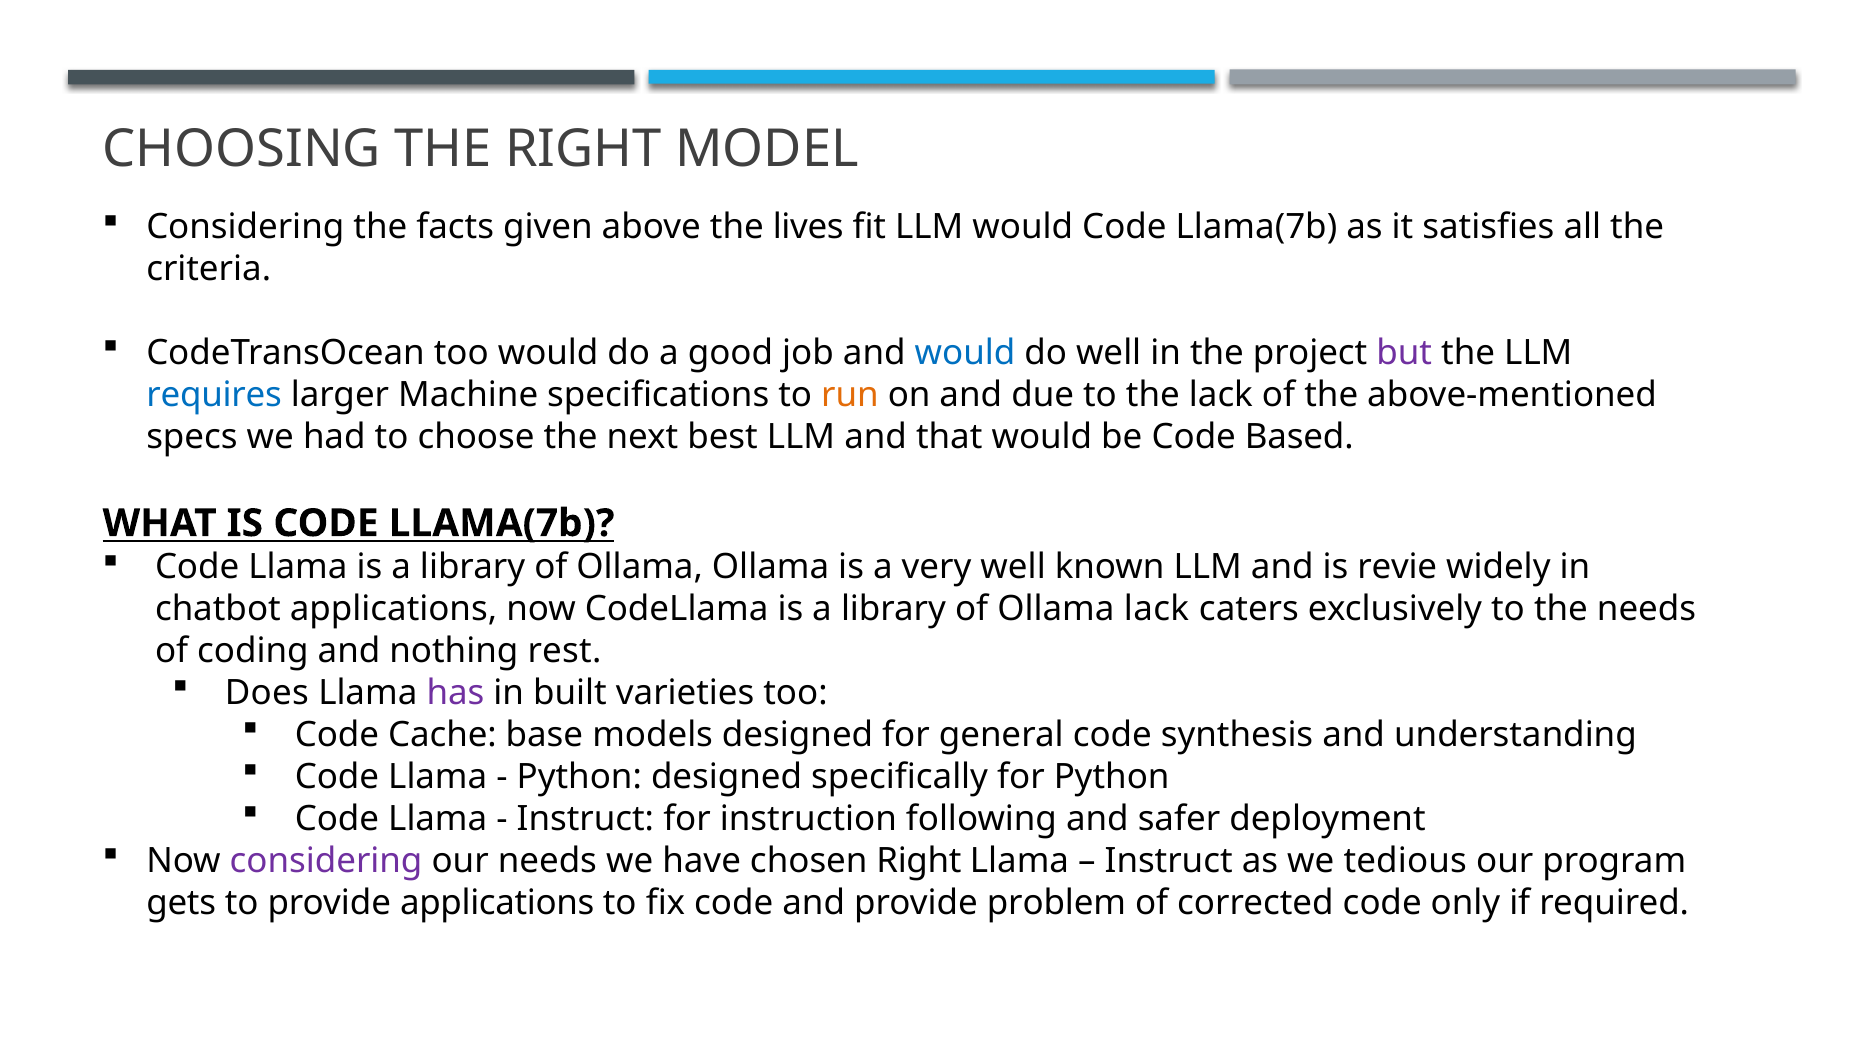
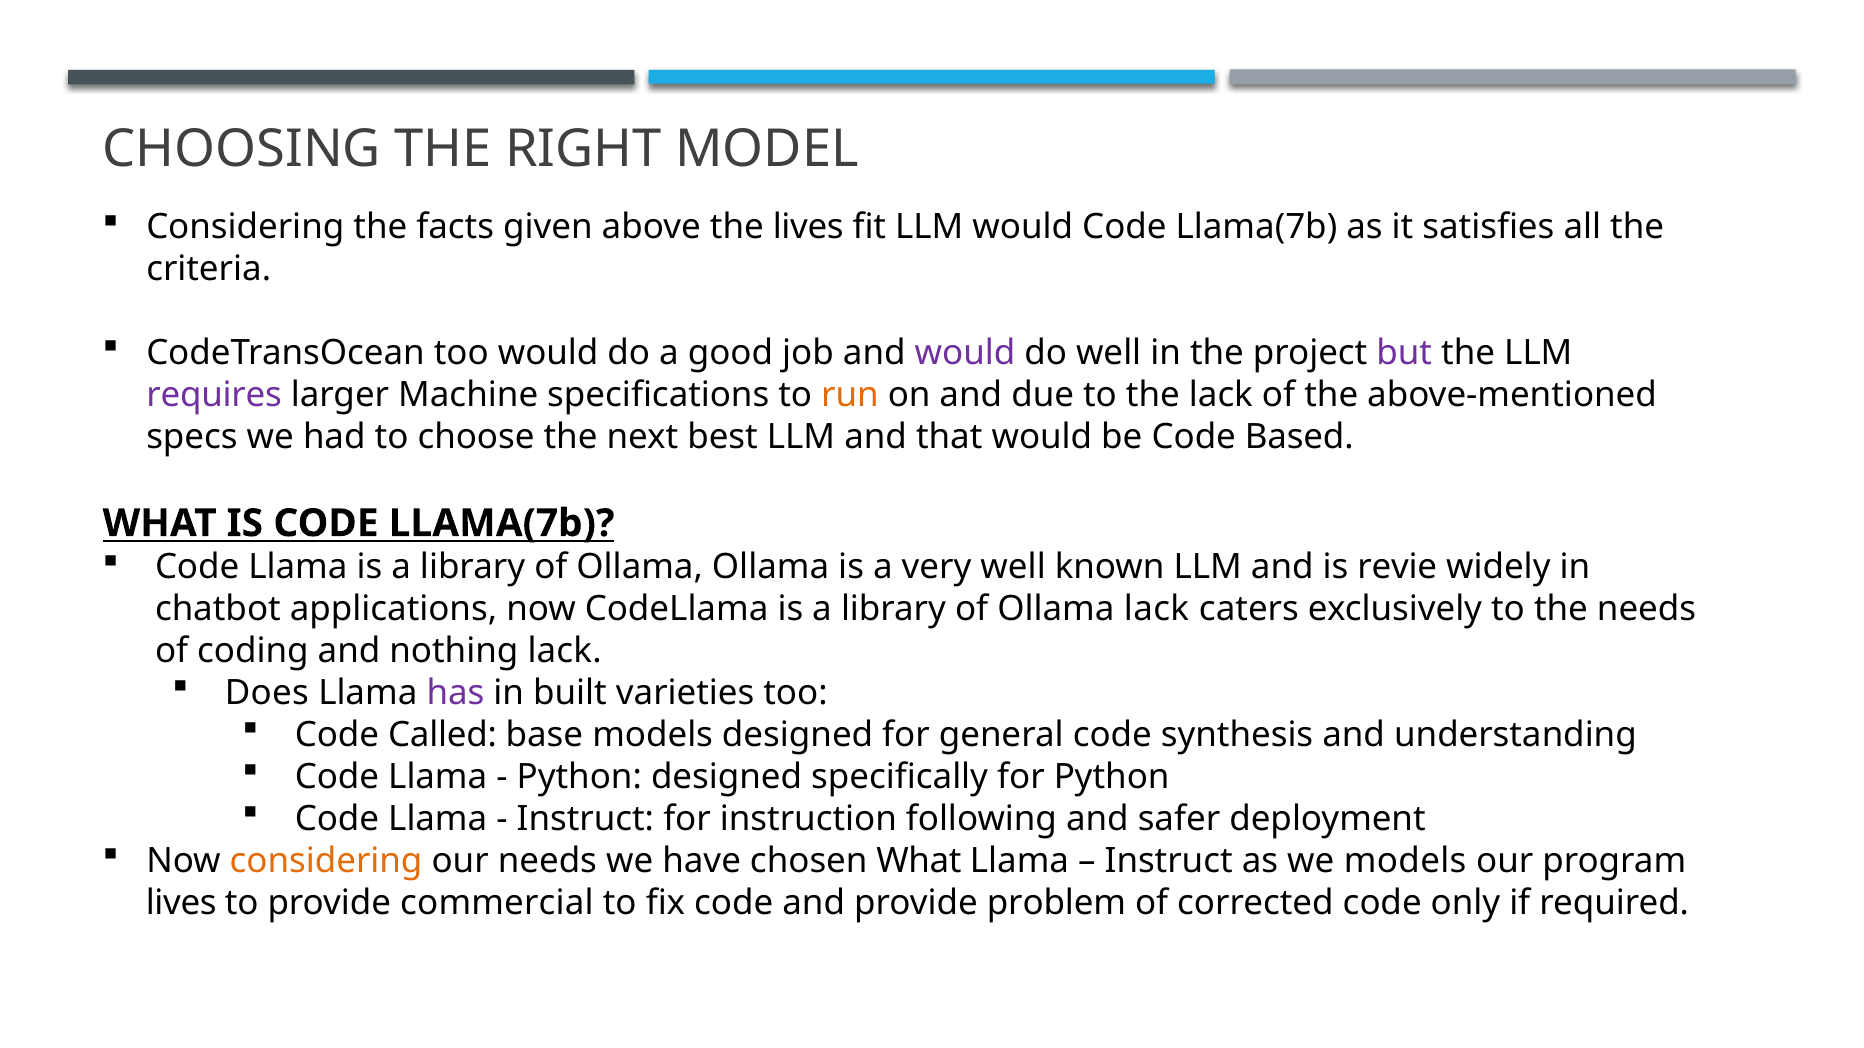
would colour: blue -> purple (965, 353)
requires colour: blue -> purple (214, 395)
nothing rest: rest -> lack (565, 651)
Cache: Cache -> Called (443, 735)
considering colour: purple -> orange (326, 861)
chosen Right: Right -> What (919, 861)
we tedious: tedious -> models (1405, 861)
gets: gets -> lives (181, 903)
provide applications: applications -> commercial (497, 903)
